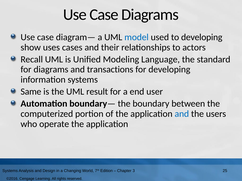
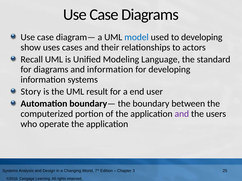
and transactions: transactions -> information (110, 70)
Same: Same -> Story (31, 92)
and colour: blue -> purple (182, 114)
